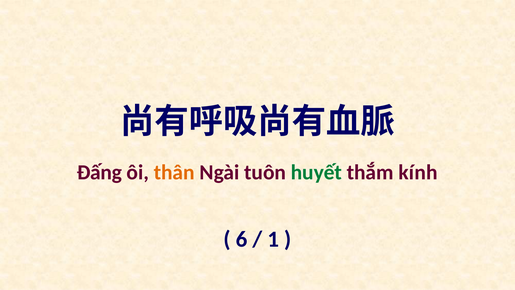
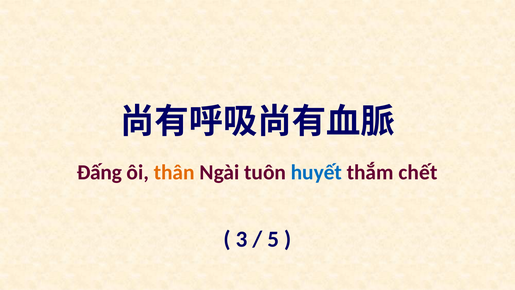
huyết colour: green -> blue (316, 172)
kính: kính -> chết (418, 172)
6: 6 -> 3 (242, 239)
1: 1 -> 5 (273, 239)
